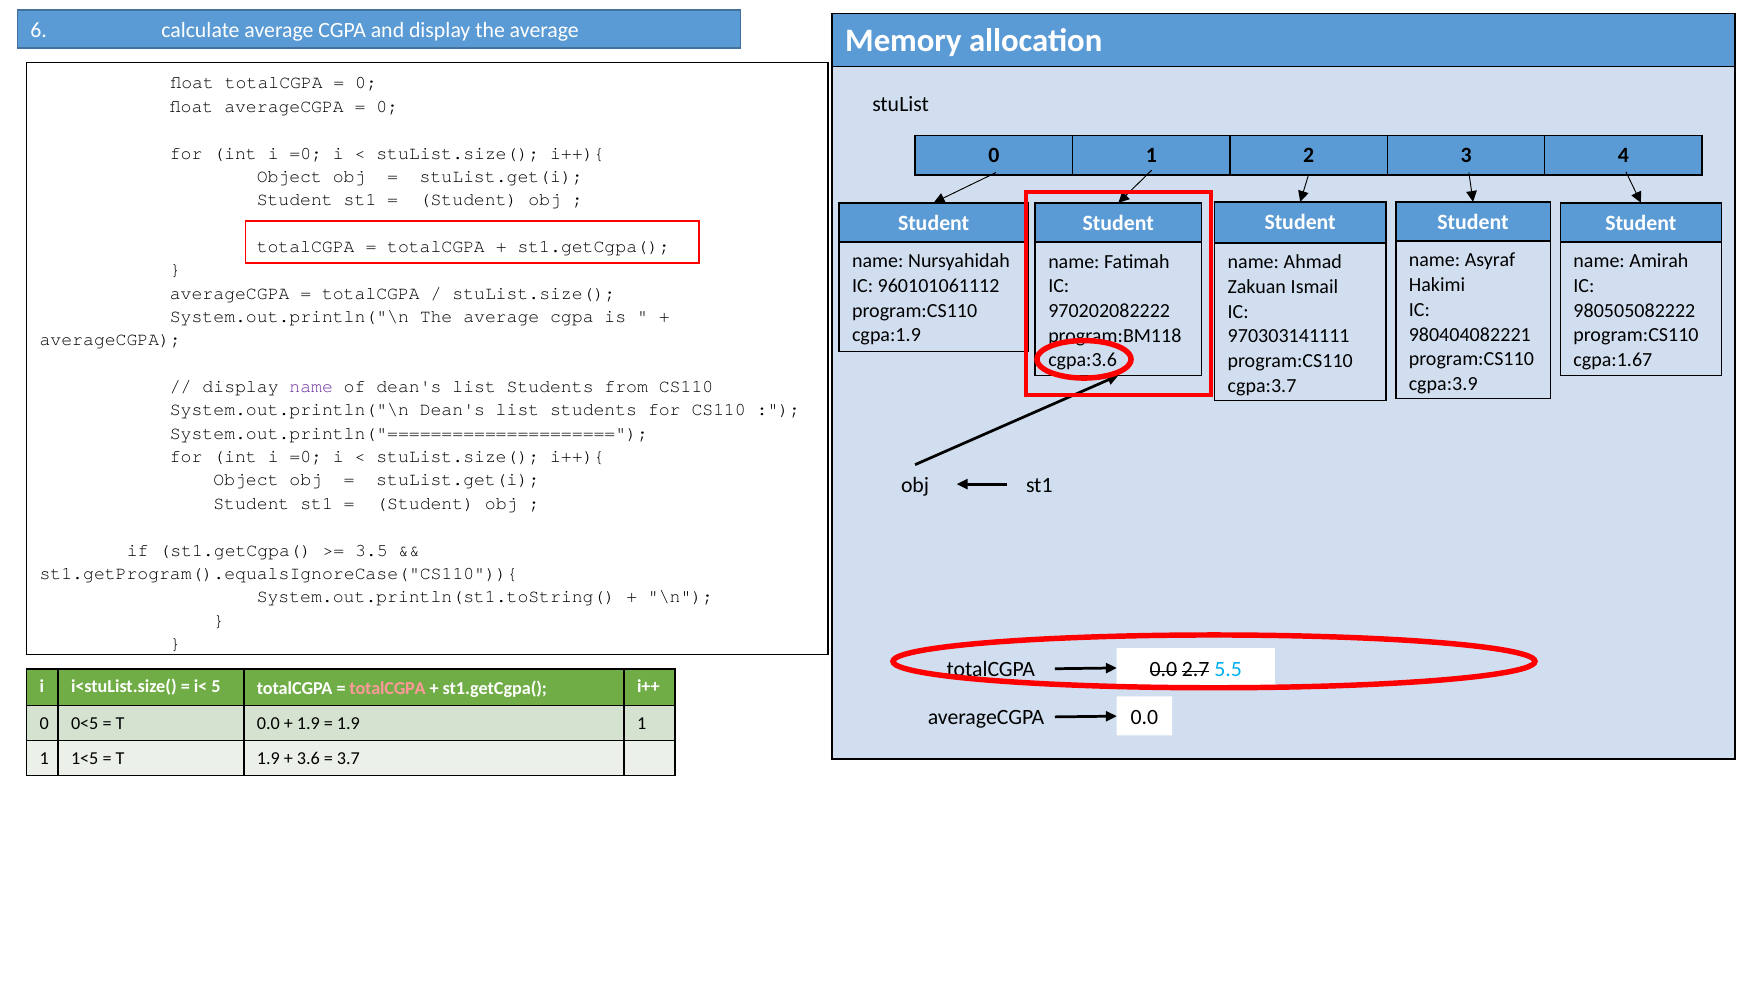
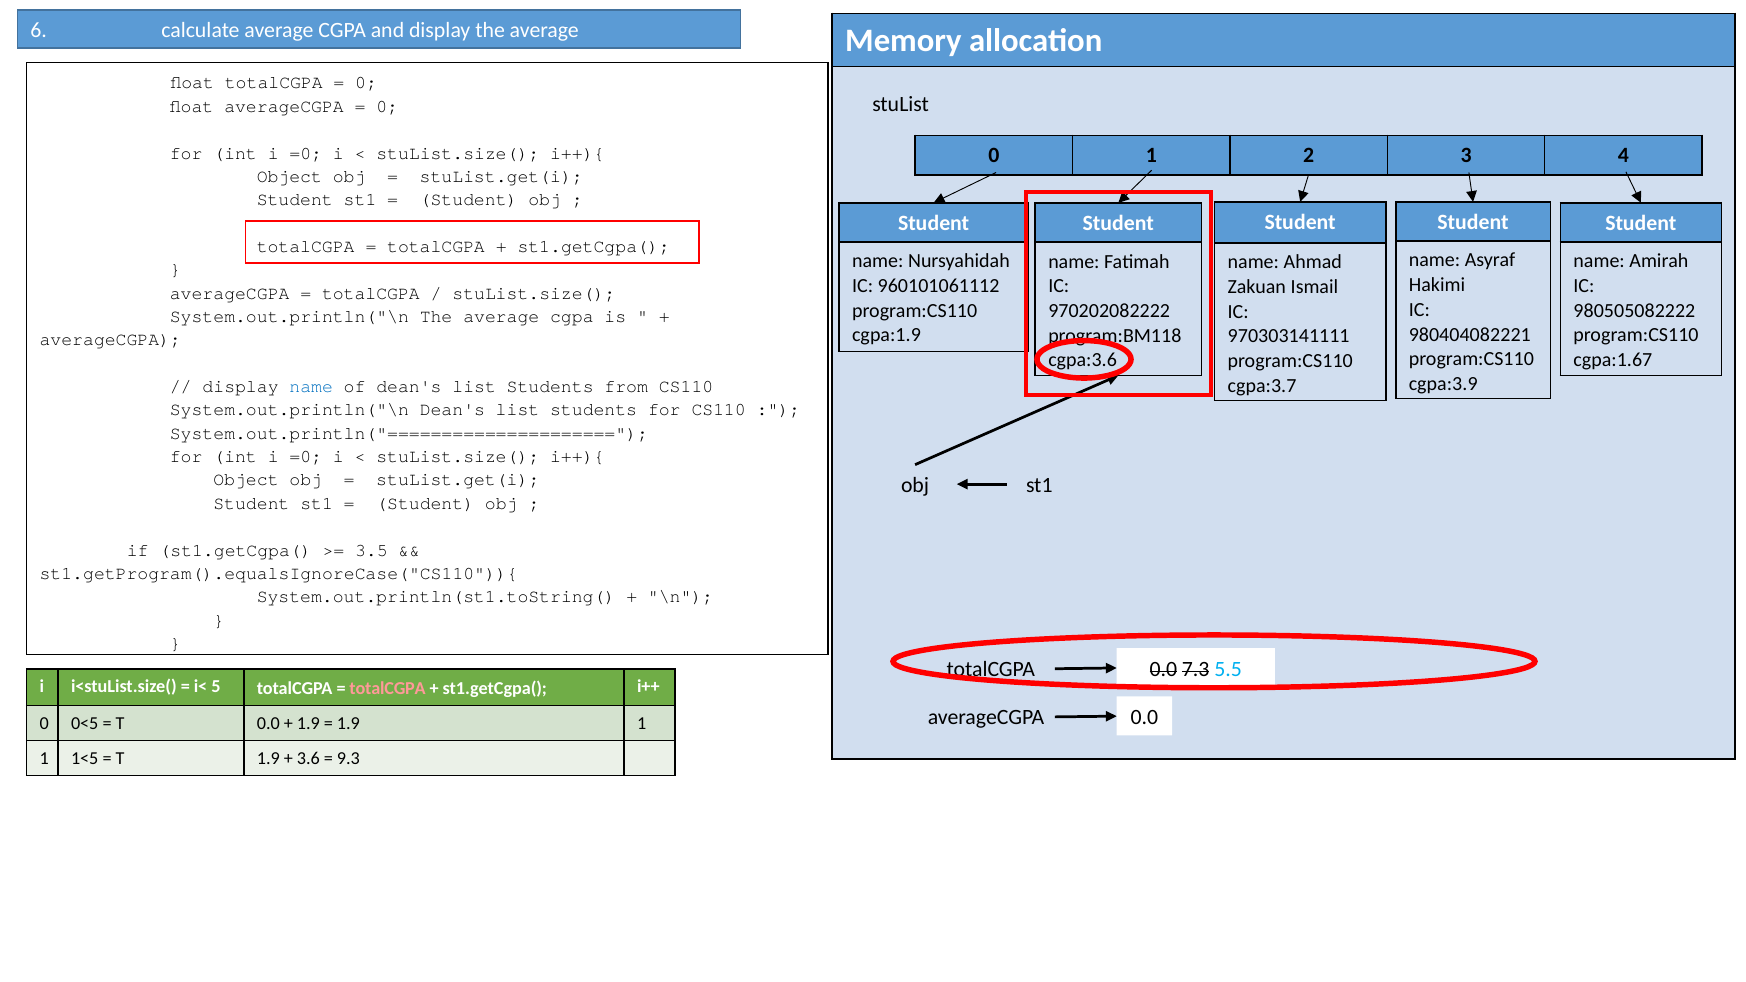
name colour: purple -> blue (311, 387)
2.7: 2.7 -> 7.3 (1196, 669)
3.7: 3.7 -> 9.3 (348, 759)
